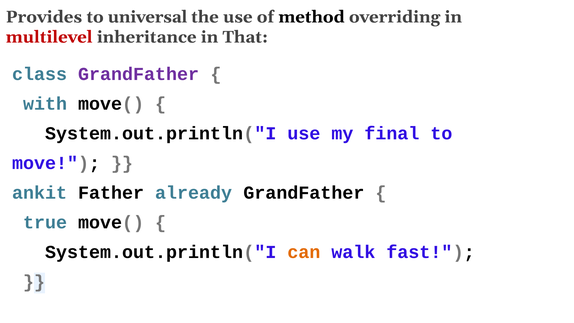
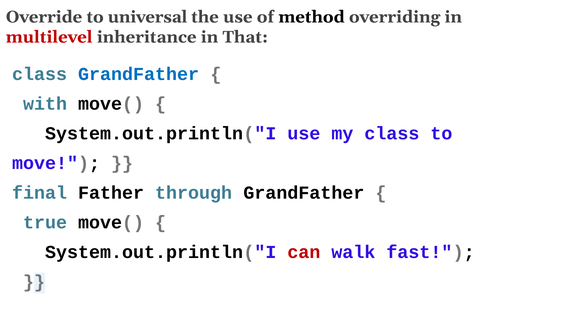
Provides: Provides -> Override (44, 17)
GrandFather colour: purple -> blue (139, 74)
my final: final -> class (392, 133)
ankit: ankit -> final (40, 193)
already: already -> through (194, 193)
can colour: orange -> red (304, 252)
